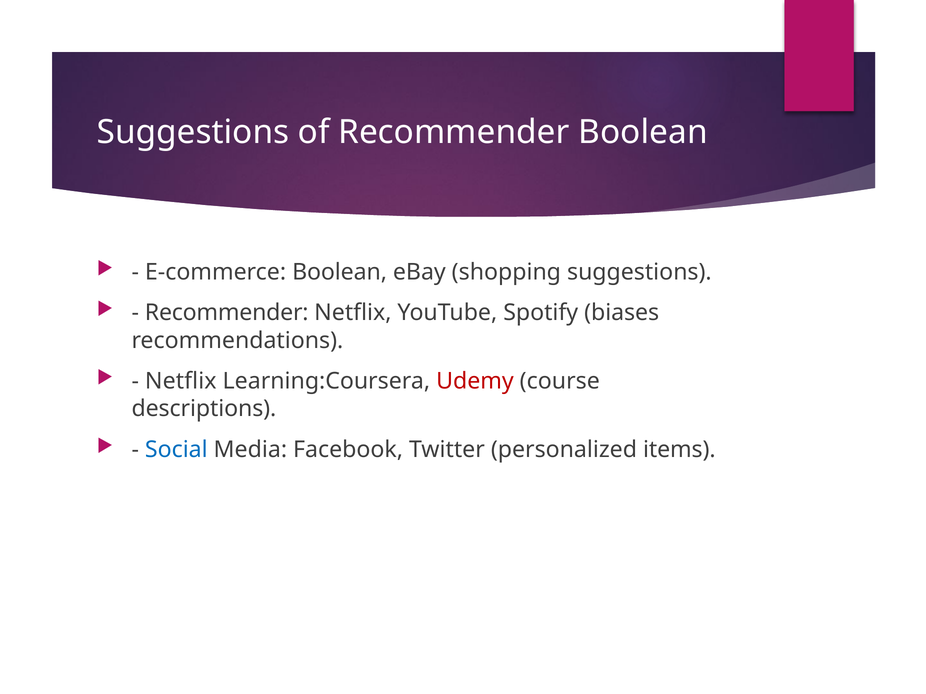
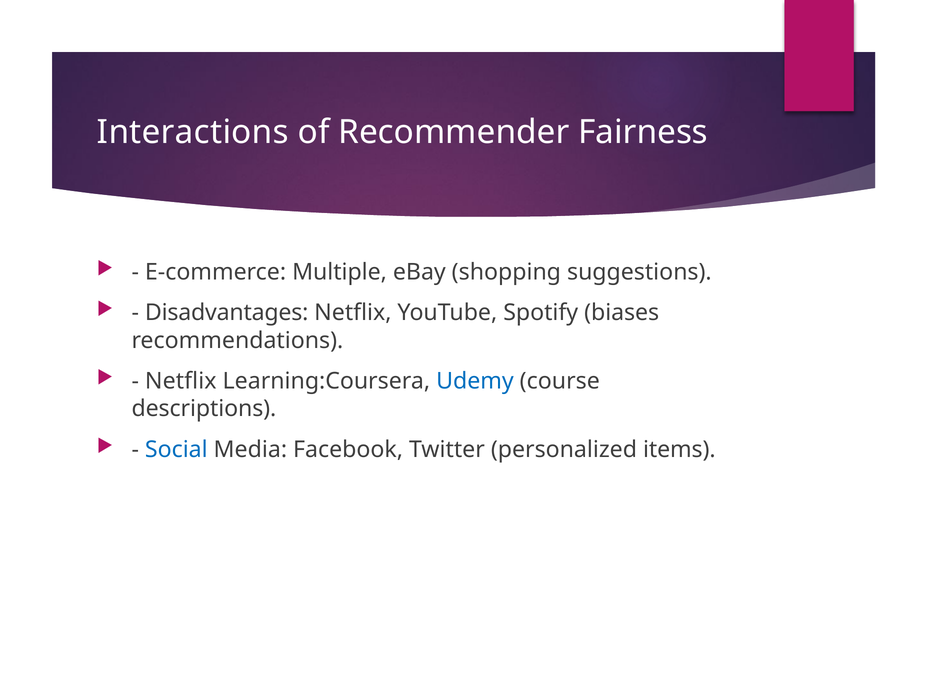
Suggestions: Suggestions -> Interactions (193, 132)
Recommender Boolean: Boolean -> Fairness (643, 132)
E-commerce Boolean: Boolean -> Multiple (340, 272)
Recommender: Recommender -> Disadvantages (227, 313)
Udemy colour: red -> blue (475, 381)
